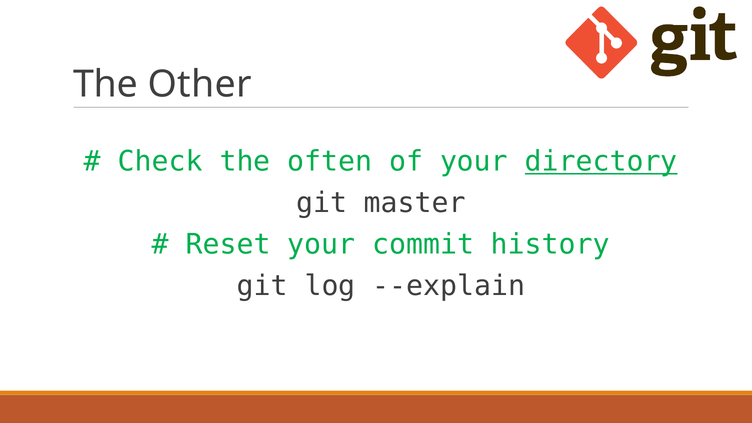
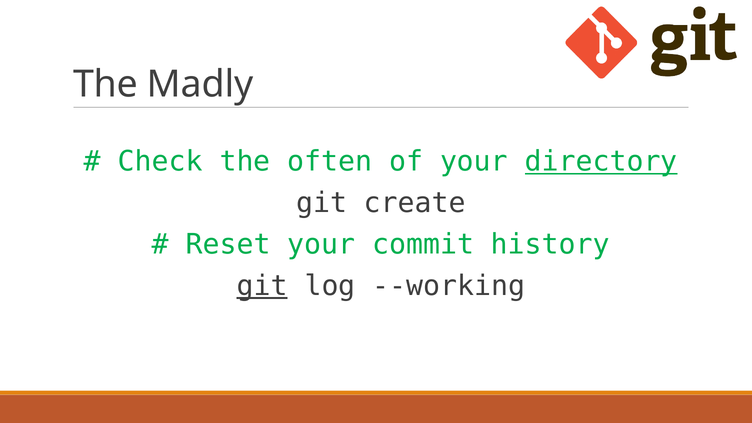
Other: Other -> Madly (200, 84)
master: master -> create (415, 203)
git underline: none -> present (262, 286)
--explain: --explain -> --working (449, 286)
